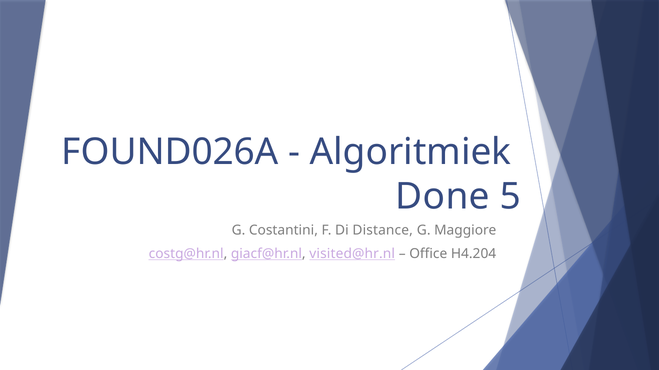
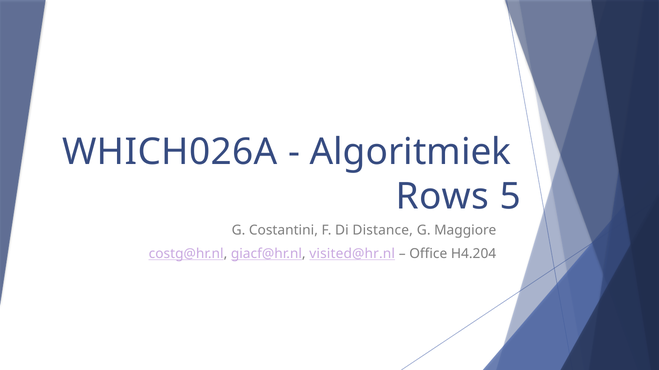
FOUND026A: FOUND026A -> WHICH026A (170, 152)
Done: Done -> Rows (442, 197)
